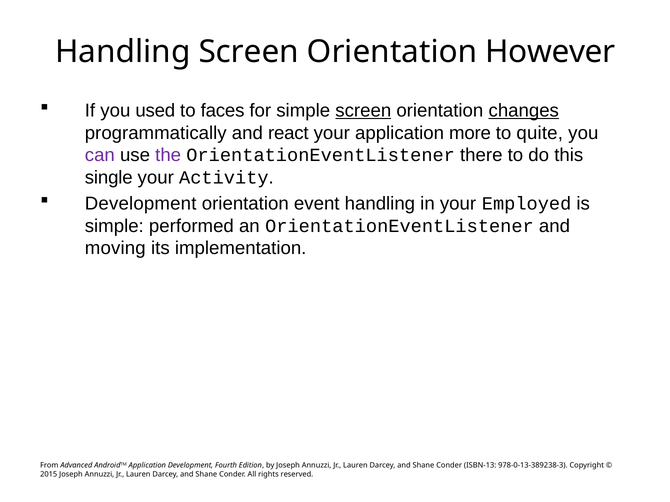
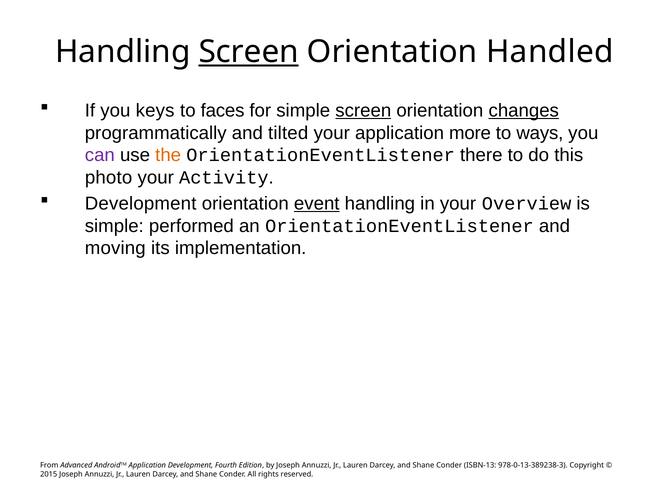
Screen underline: none -> present (249, 52)
However: However -> Handled (550, 52)
used: used -> keys (155, 111)
react: react -> tilted (288, 133)
quite: quite -> ways (540, 133)
the colour: purple -> orange (168, 155)
single: single -> photo (109, 178)
event underline: none -> present (317, 204)
Employed: Employed -> Overview (527, 204)
